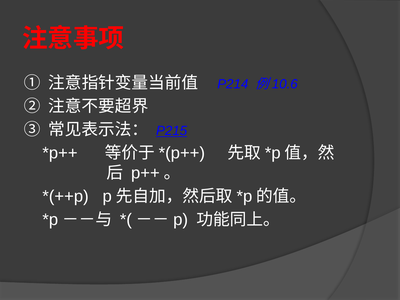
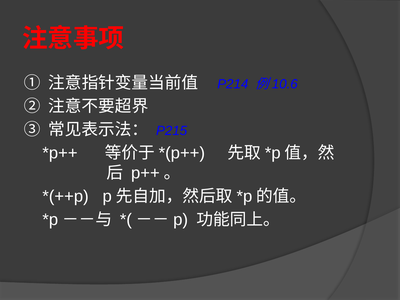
P215 underline: present -> none (172, 131)
